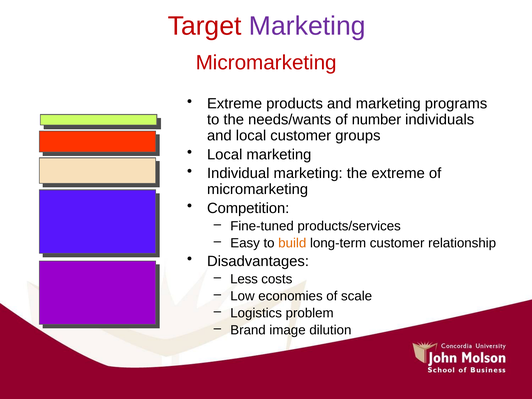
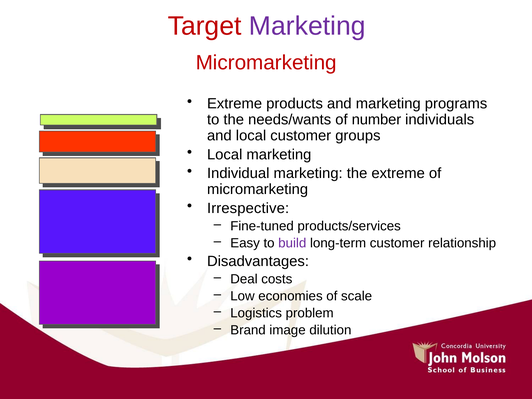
Competition: Competition -> Irrespective (248, 208)
build colour: orange -> purple (292, 243)
Less: Less -> Deal (244, 279)
